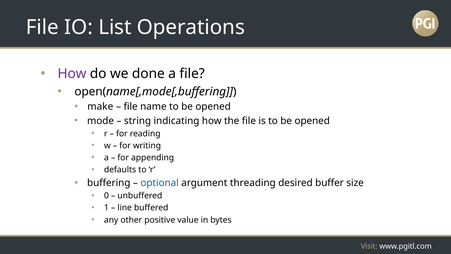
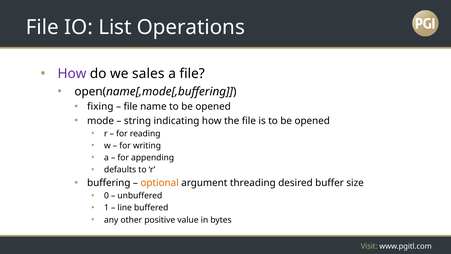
done: done -> sales (148, 74)
make: make -> fixing (100, 107)
optional colour: blue -> orange (160, 183)
